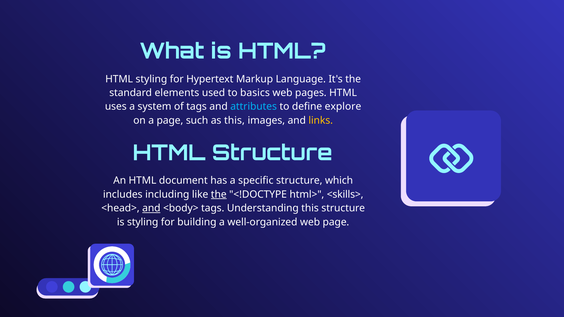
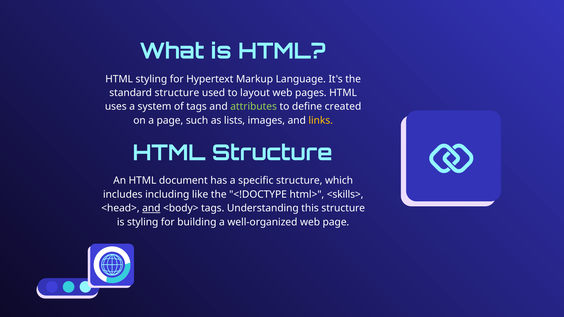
standard elements: elements -> structure (177, 93)
basics: basics -> layout (255, 93)
attributes colour: light blue -> light green (254, 107)
explore: explore -> created (343, 107)
as this: this -> lists (235, 120)
the underline: present -> none (219, 195)
